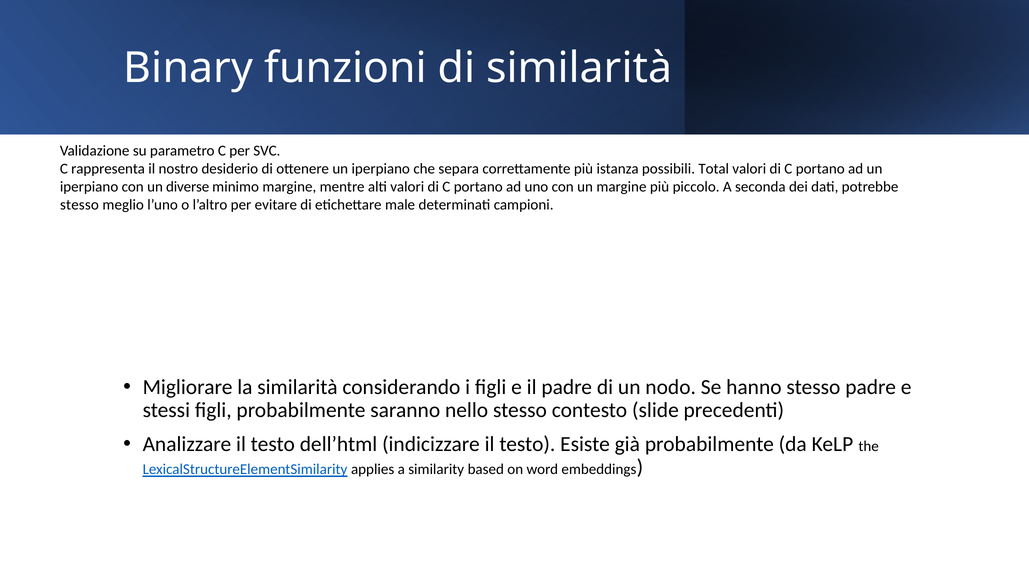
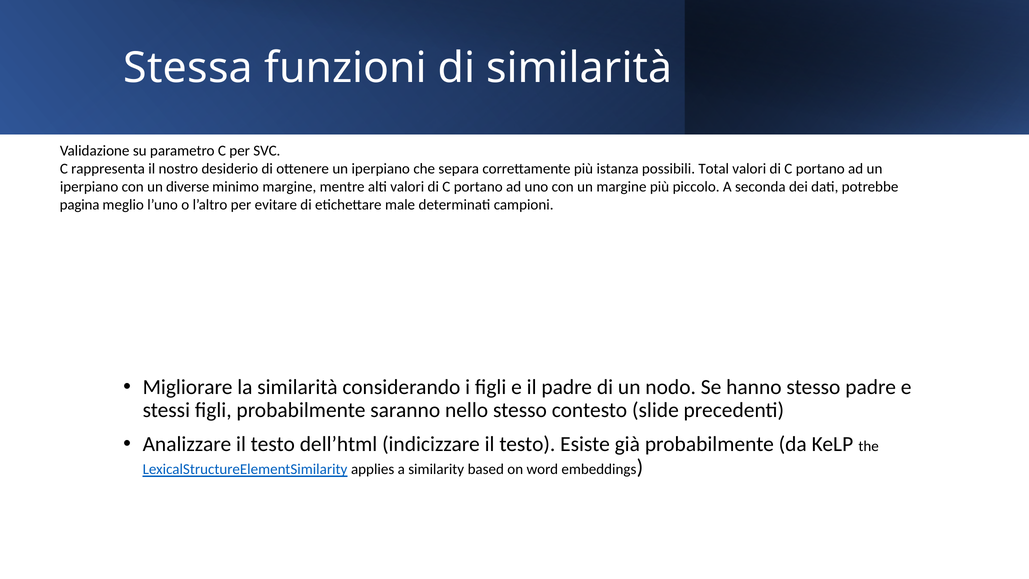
Binary: Binary -> Stessa (188, 68)
stesso: stesso -> pagina (80, 205)
